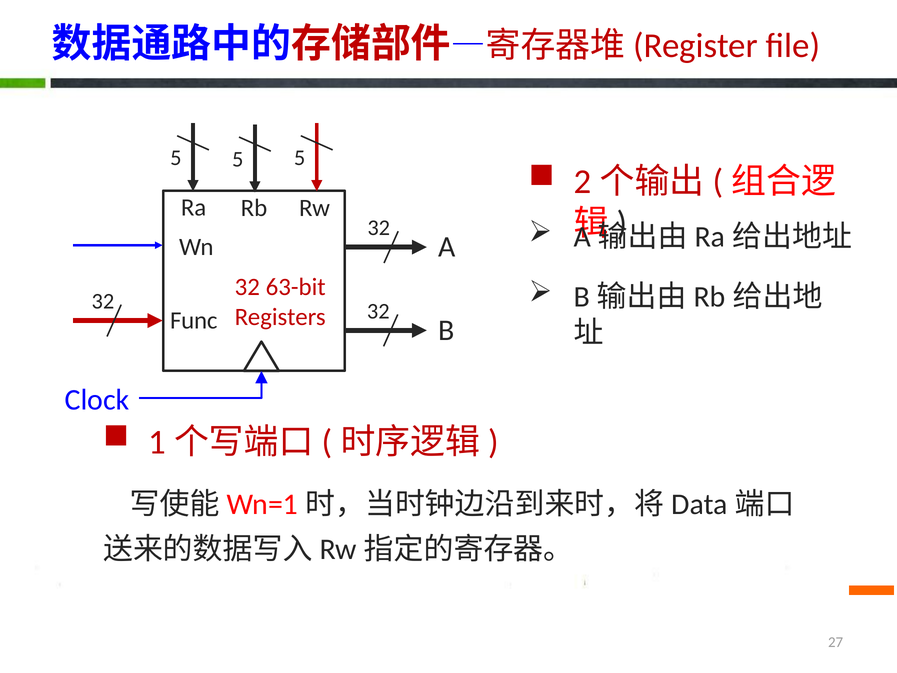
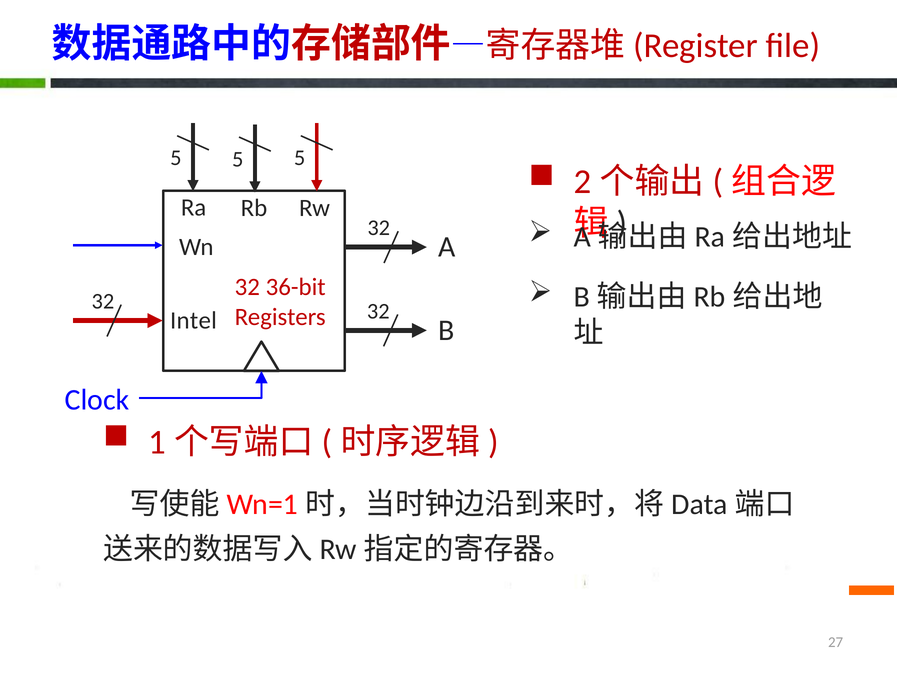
63-bit: 63-bit -> 36-bit (296, 287)
Func: Func -> Intel (193, 320)
